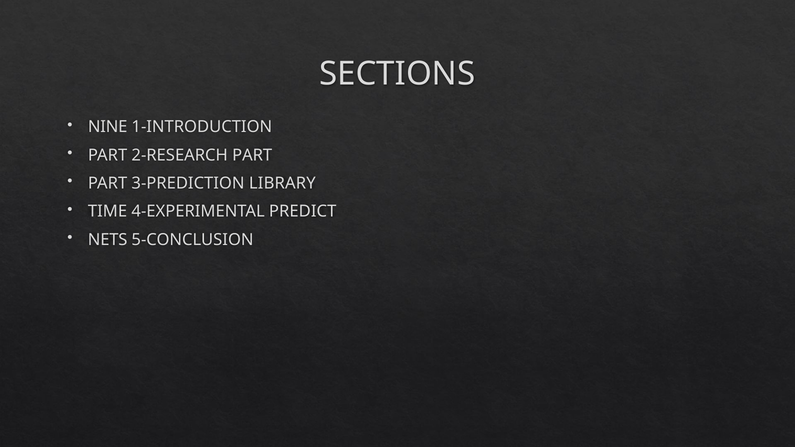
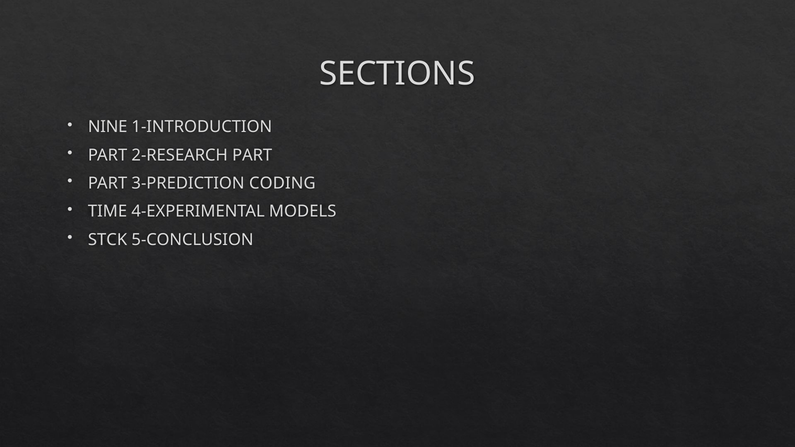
LIBRARY: LIBRARY -> CODING (282, 183)
PREDICT: PREDICT -> MODELS (303, 212)
NETS: NETS -> STCK (108, 240)
